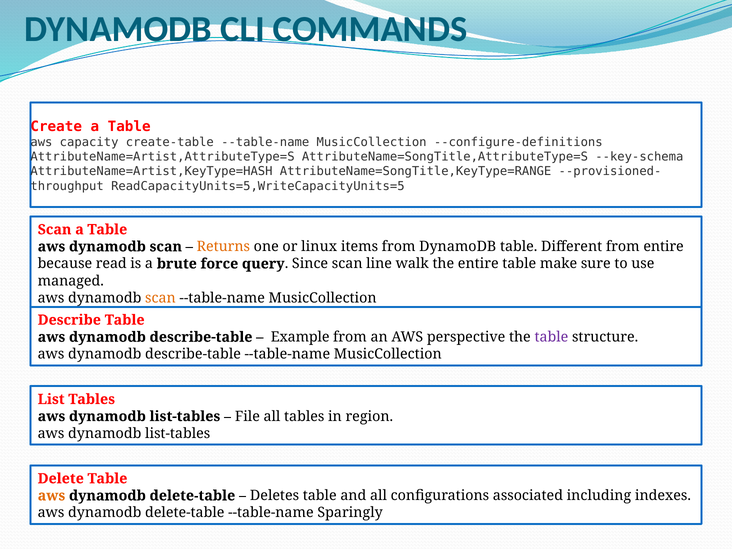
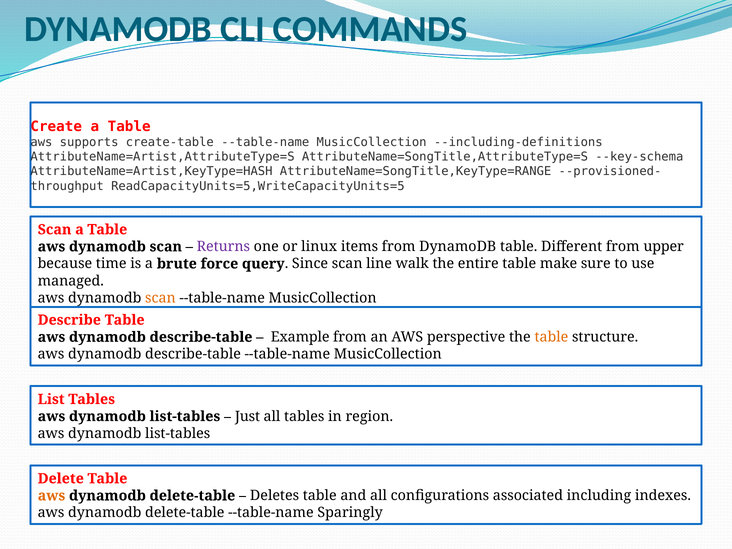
capacity: capacity -> supports (89, 142)
--configure-definitions: --configure-definitions -> --including-definitions (518, 142)
Returns colour: orange -> purple (223, 247)
from entire: entire -> upper (664, 247)
read: read -> time (111, 264)
table colour: purple -> orange (551, 337)
File: File -> Just (247, 416)
